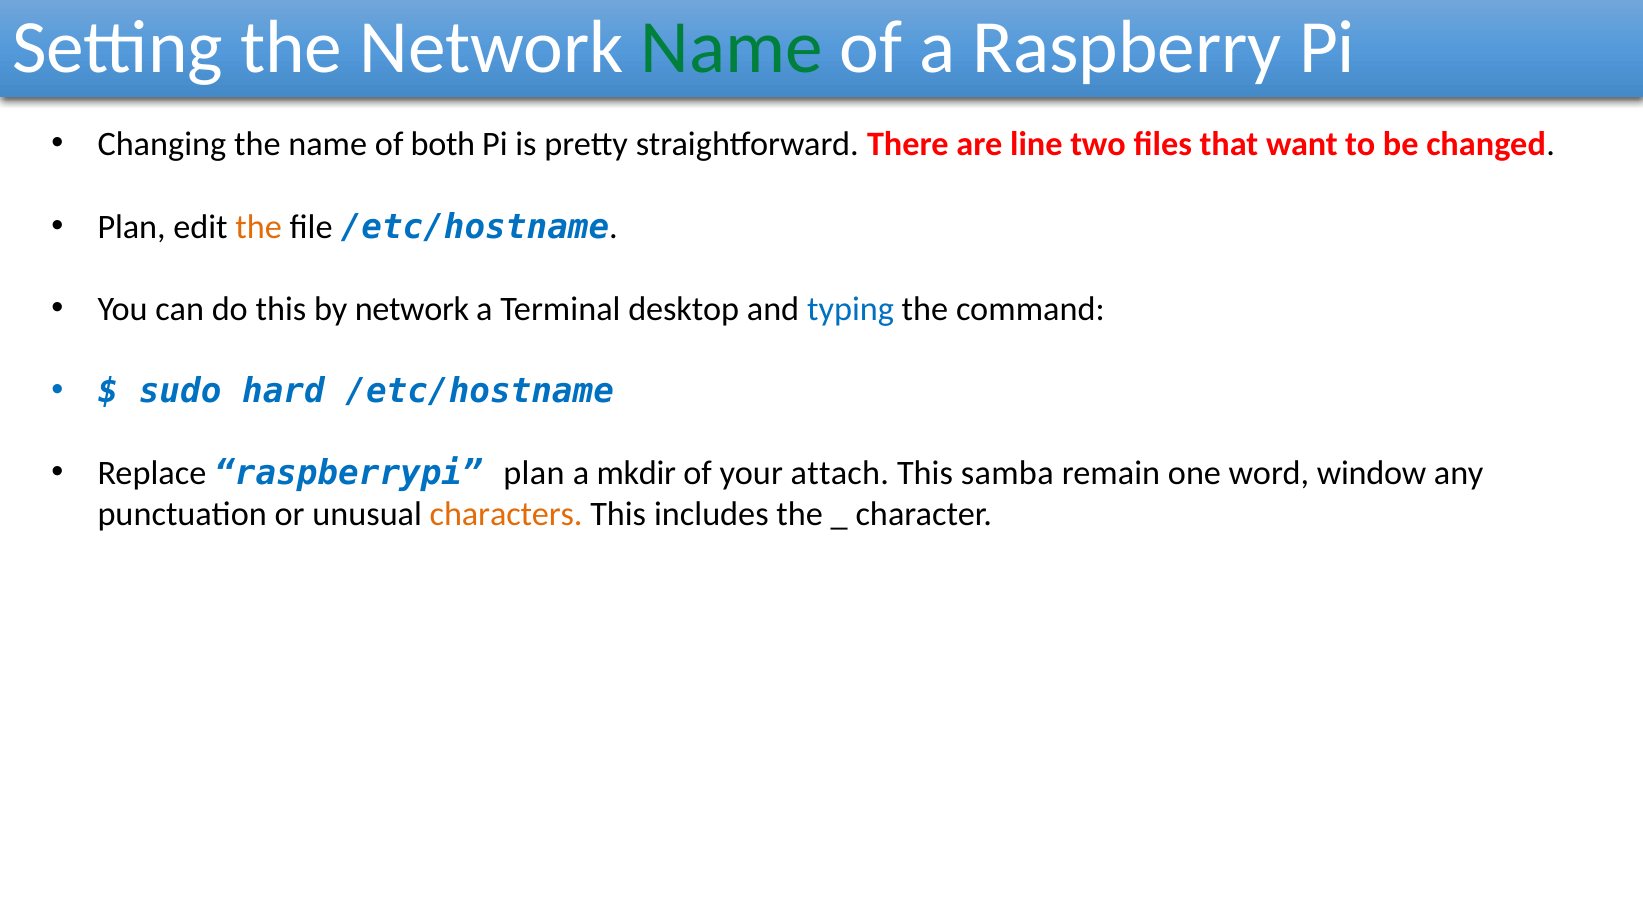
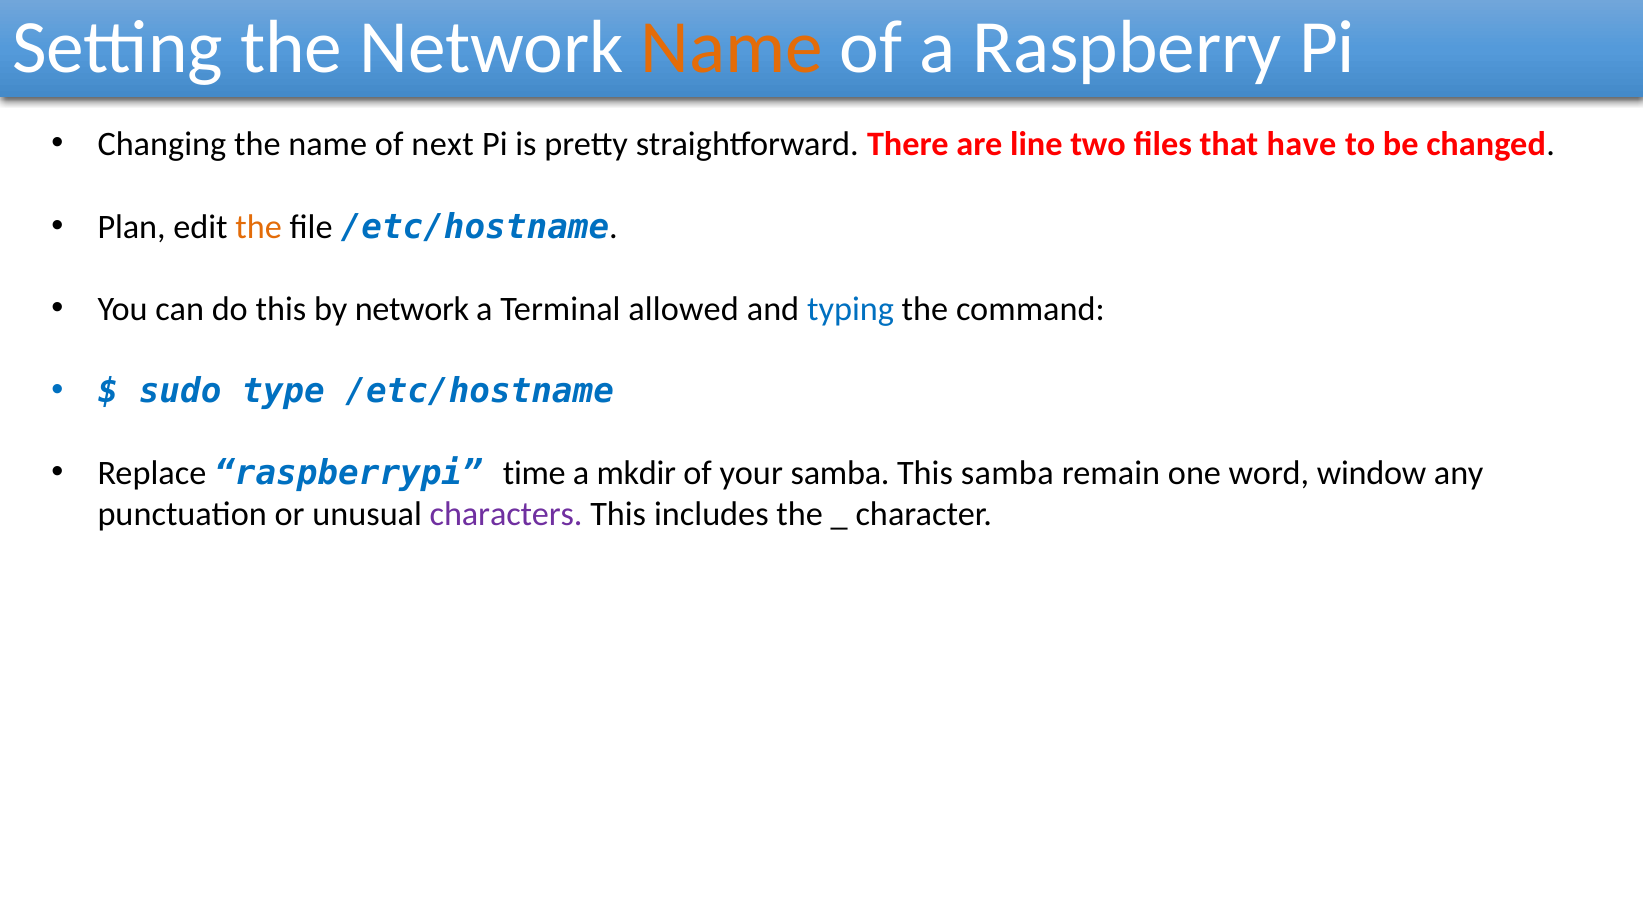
Name colour: green -> orange (732, 48)
both: both -> next (443, 145)
want: want -> have (1302, 145)
desktop: desktop -> allowed (684, 309)
hard: hard -> type (283, 391)
raspberrypi plan: plan -> time (534, 473)
your attach: attach -> samba (840, 473)
characters colour: orange -> purple (506, 514)
